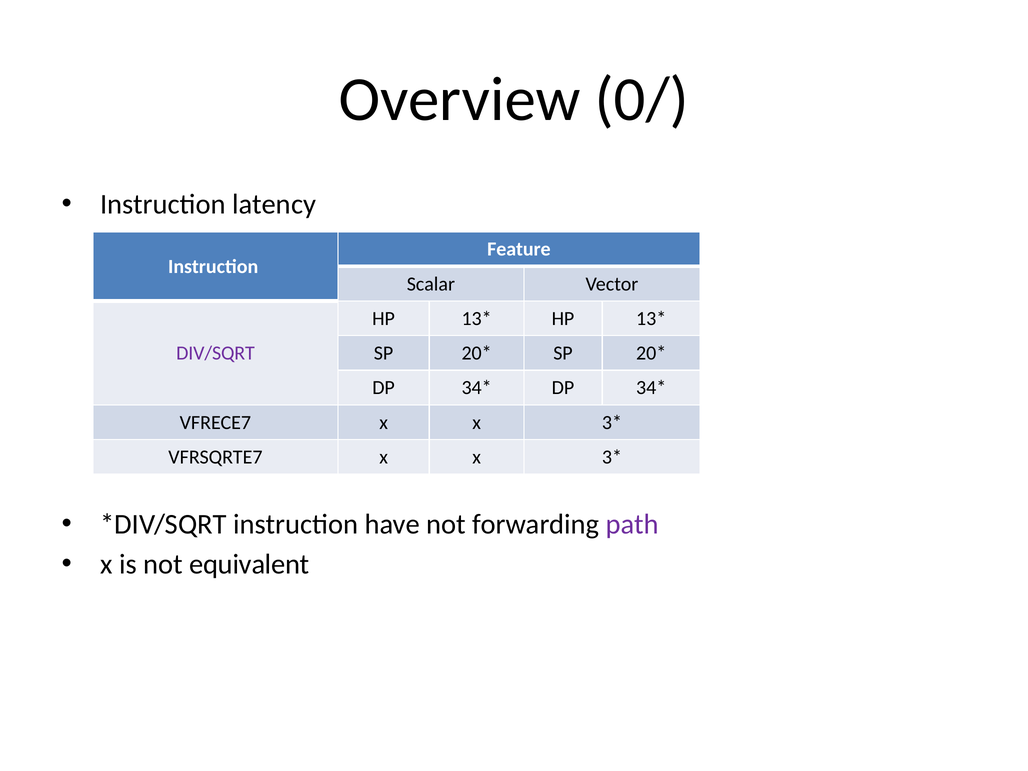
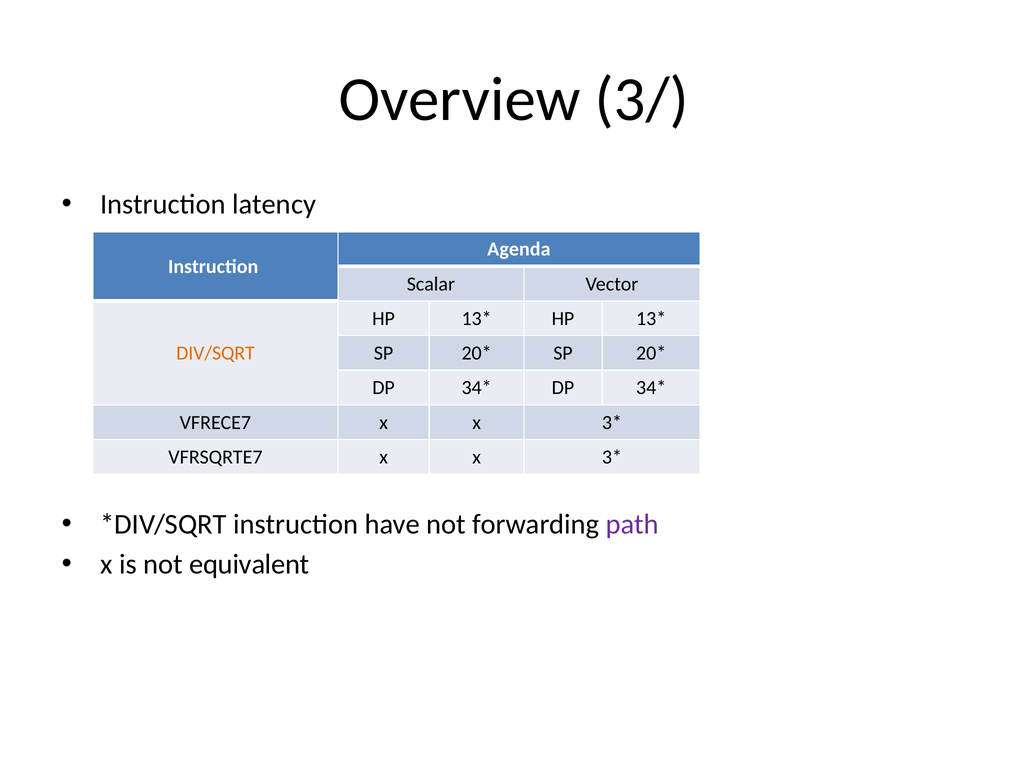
0/: 0/ -> 3/ (642, 100)
Feature: Feature -> Agenda (519, 249)
DIV/SQRT colour: purple -> orange (215, 353)
